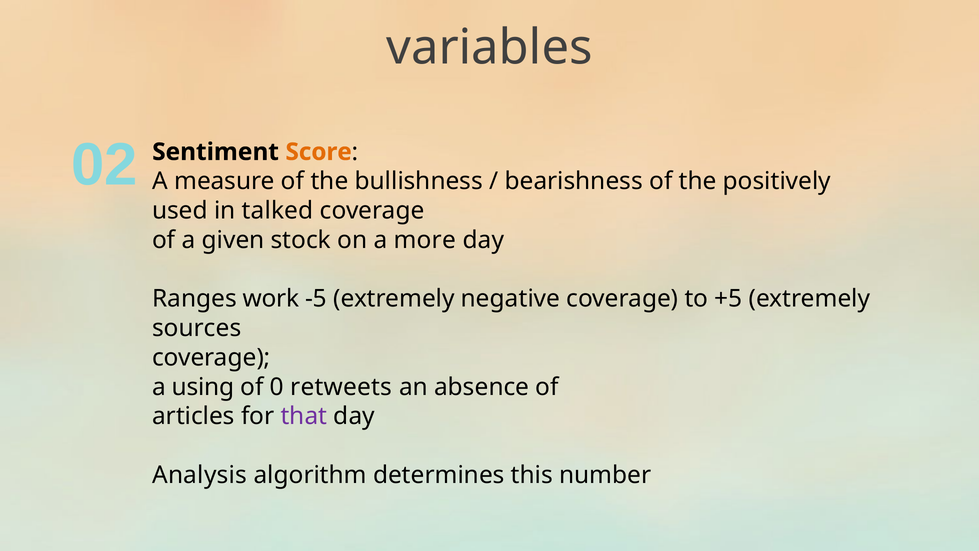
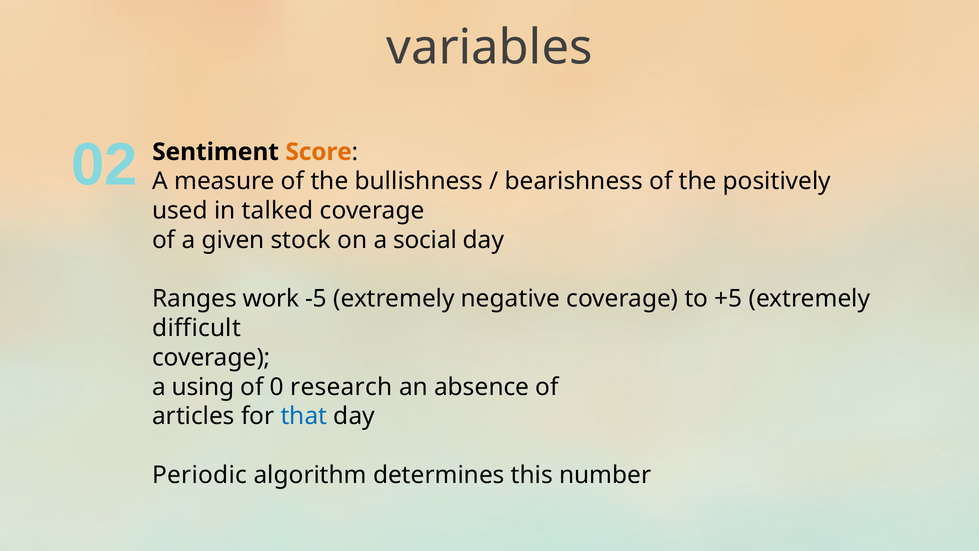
more: more -> social (425, 240)
sources: sources -> difficult (197, 328)
retweets: retweets -> research (341, 387)
that colour: purple -> blue (304, 416)
Analysis: Analysis -> Periodic (200, 475)
